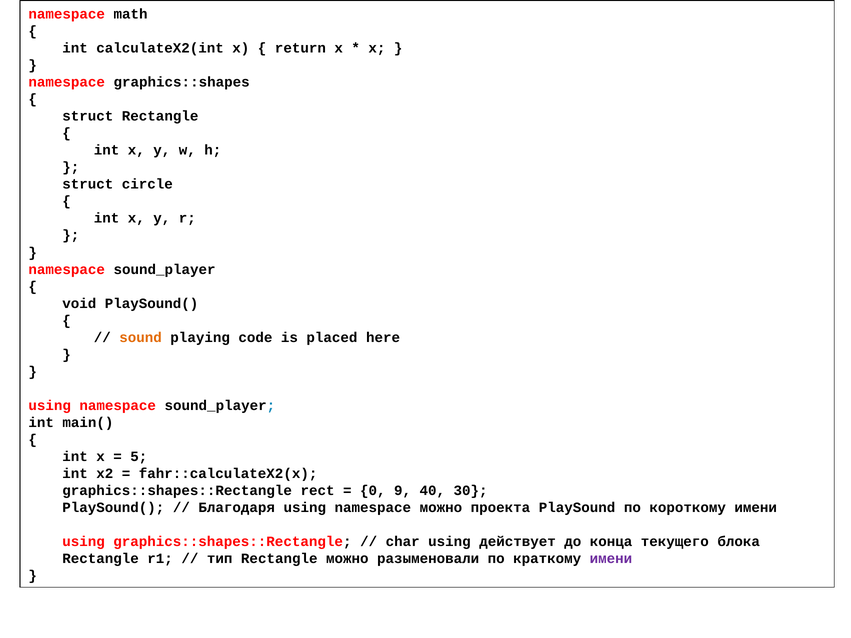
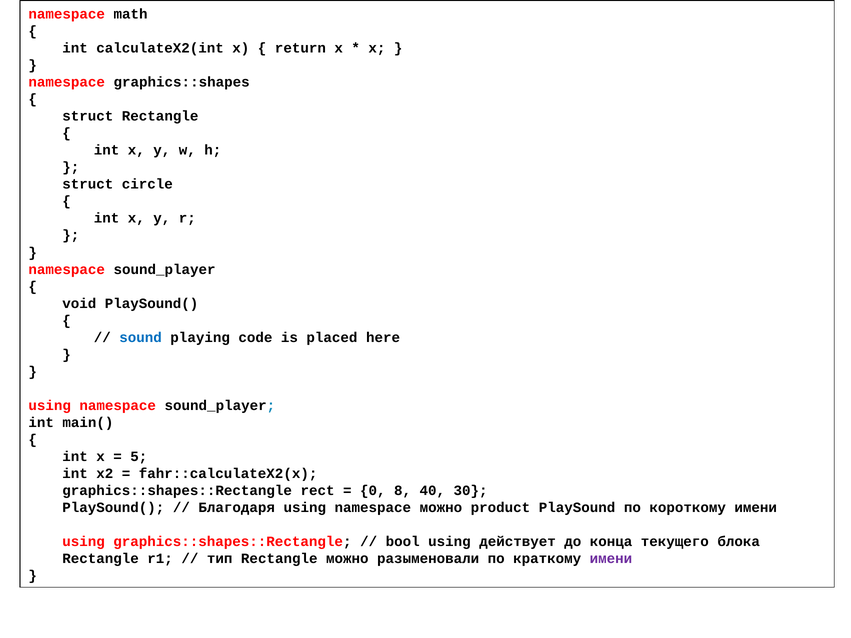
sound colour: orange -> blue (141, 338)
9: 9 -> 8 (403, 491)
проекта: проекта -> product (500, 508)
char: char -> bool (403, 542)
